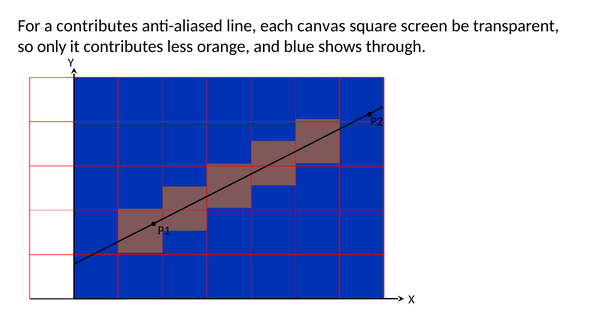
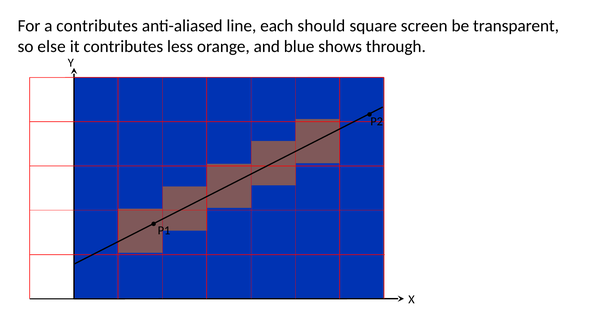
canvas: canvas -> should (321, 26)
only: only -> else (52, 46)
